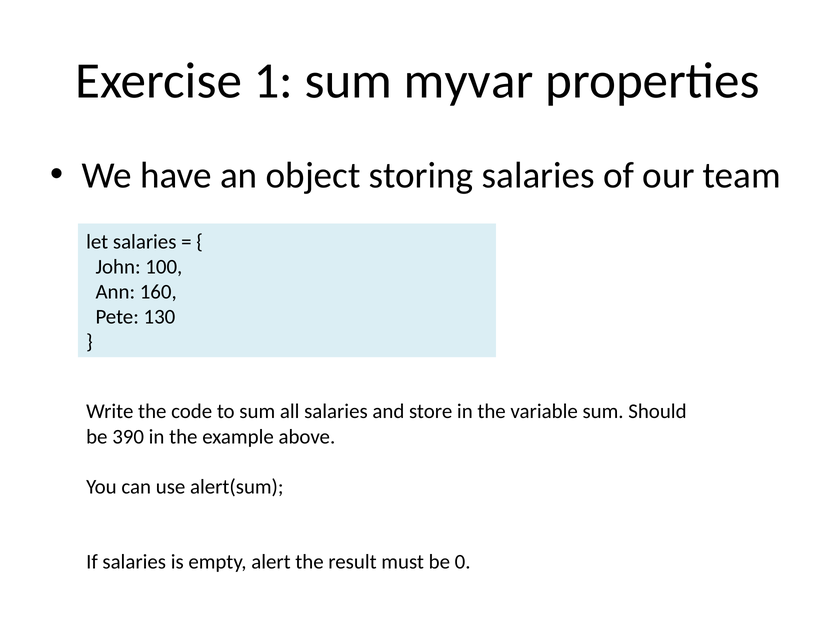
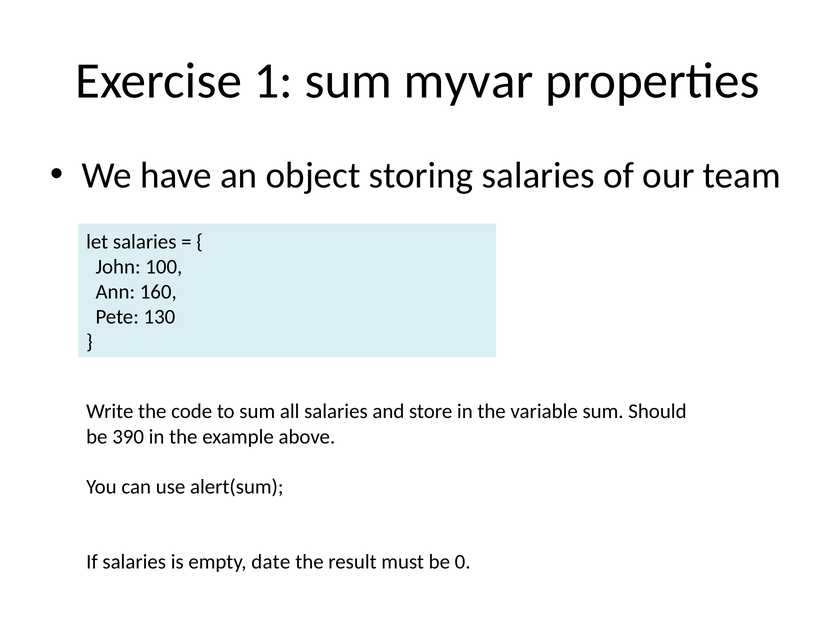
alert: alert -> date (271, 562)
